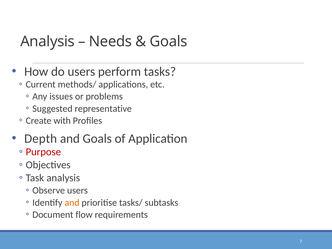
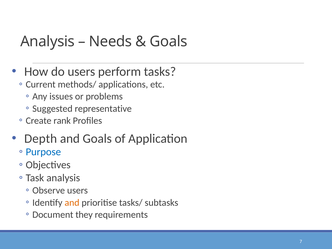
with: with -> rank (62, 121)
Purpose colour: red -> blue (43, 152)
flow: flow -> they (84, 215)
